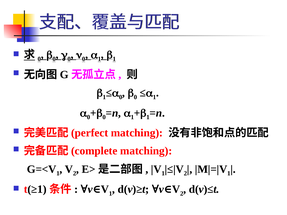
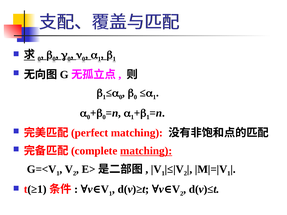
matching underline: none -> present (146, 151)
